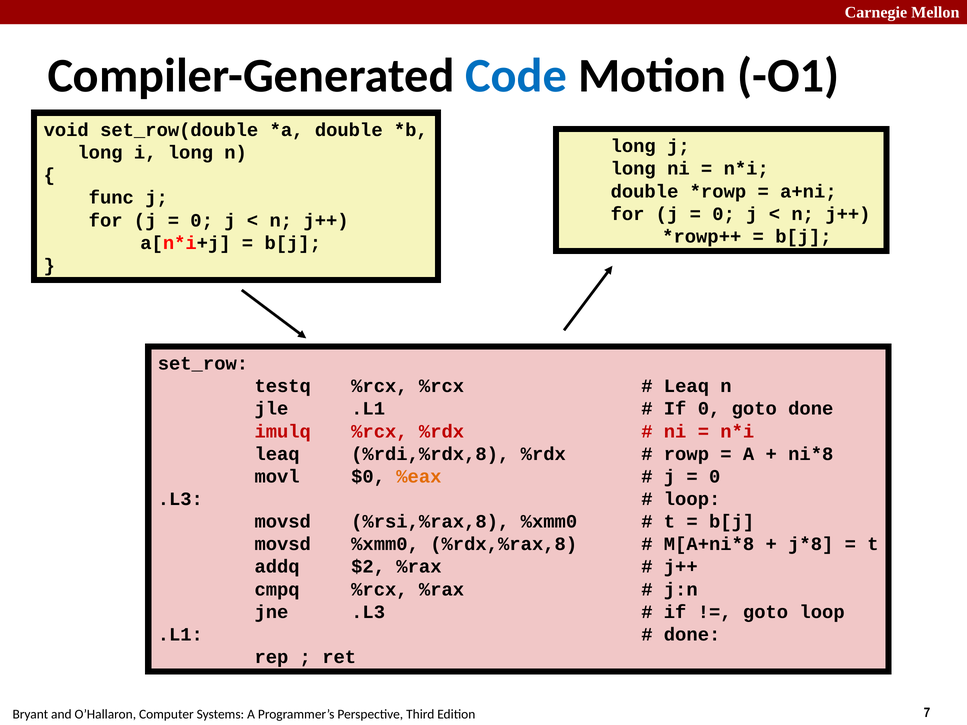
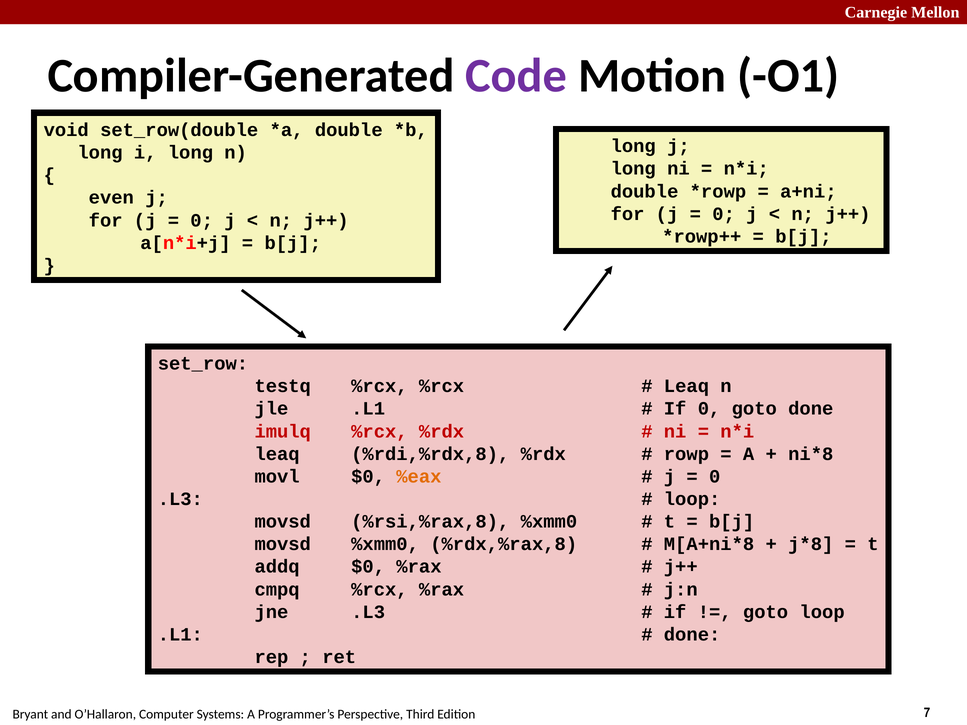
Code colour: blue -> purple (516, 76)
func: func -> even (111, 198)
addq $2: $2 -> $0 (368, 567)
